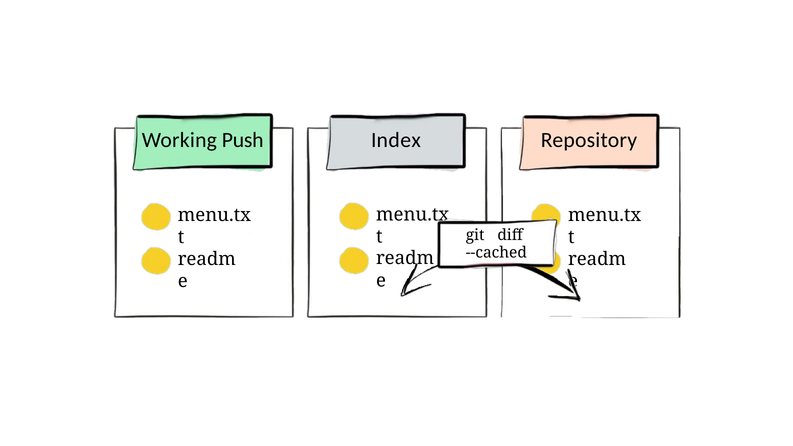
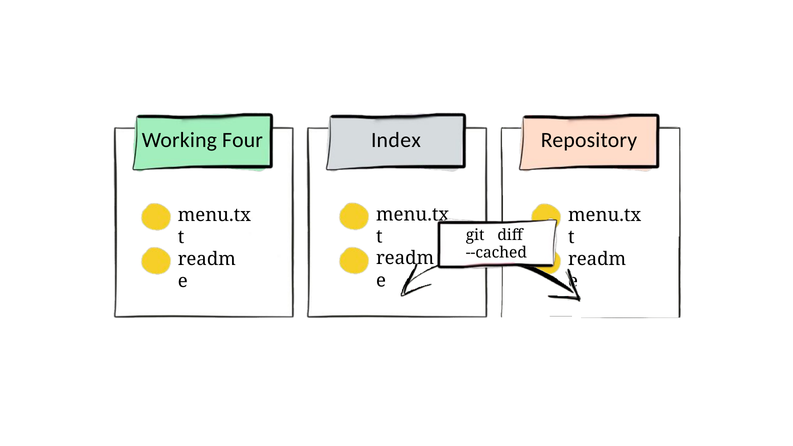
Push: Push -> Four (242, 140)
